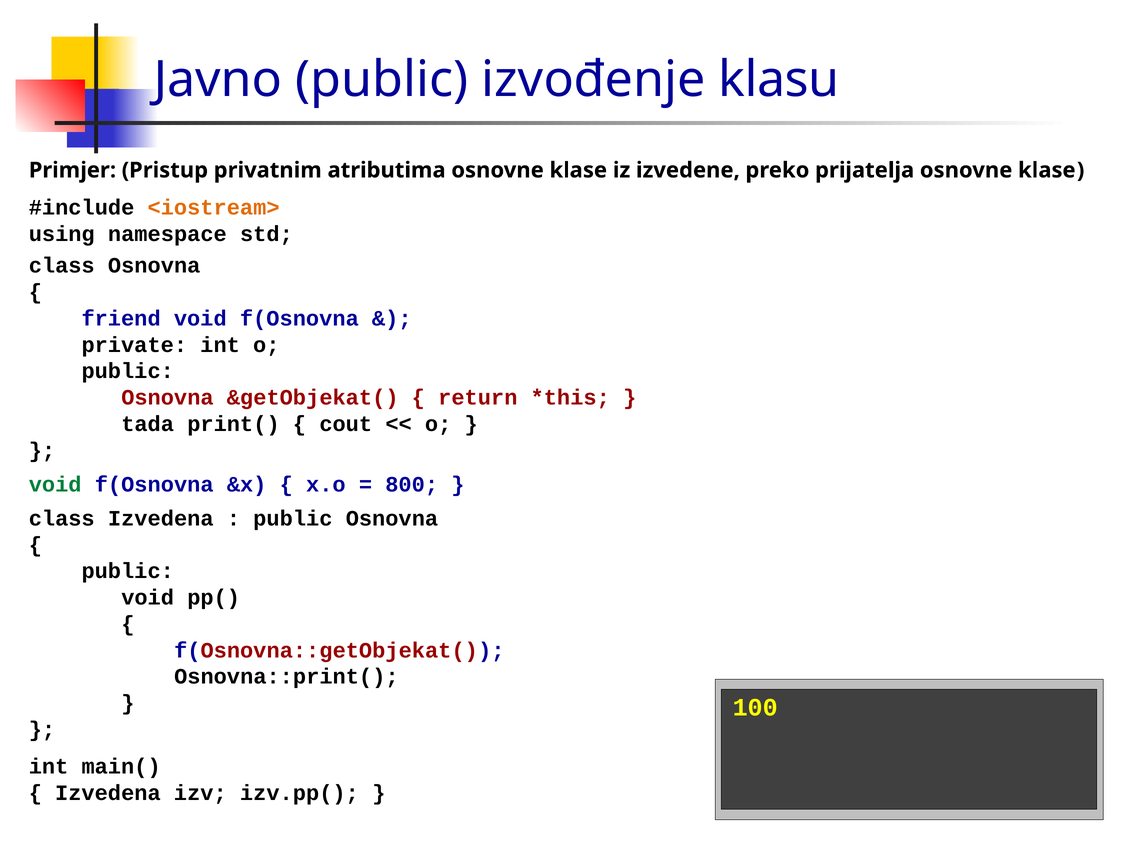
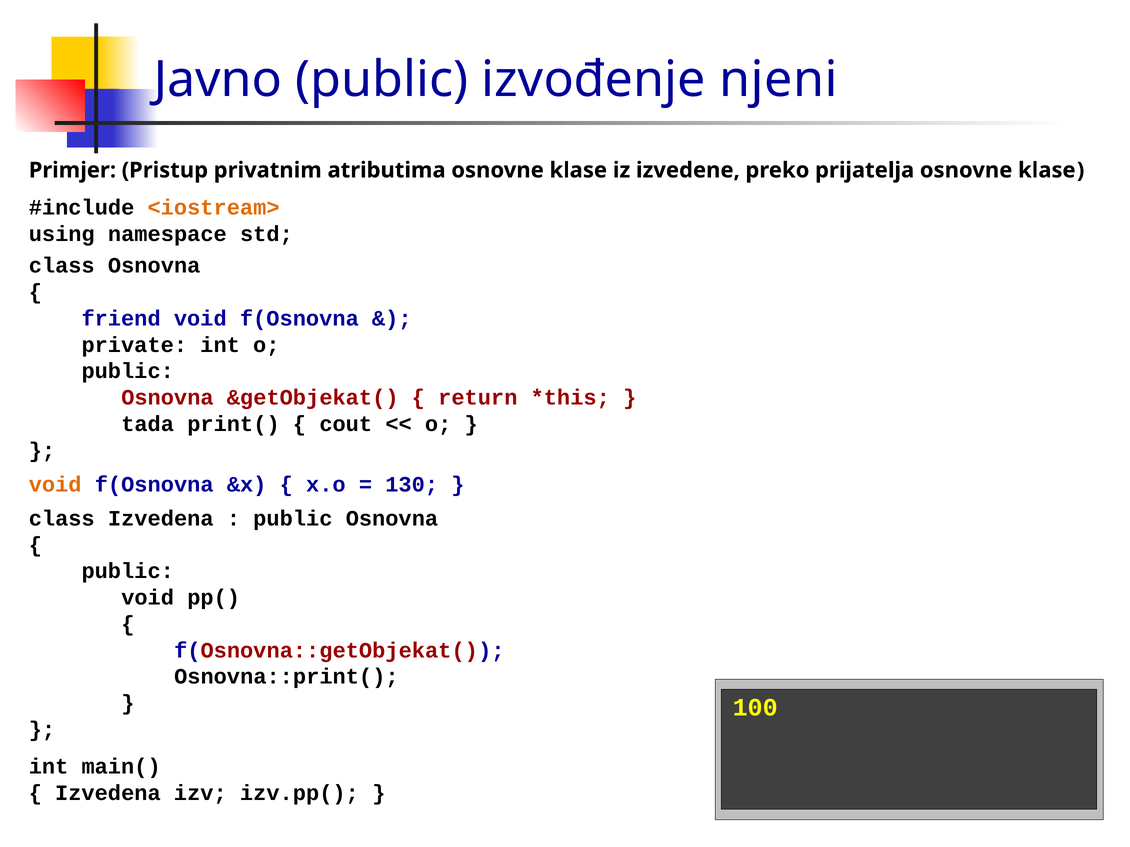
klasu: klasu -> njeni (778, 80)
void colour: green -> orange (55, 485)
800: 800 -> 130 (412, 485)
